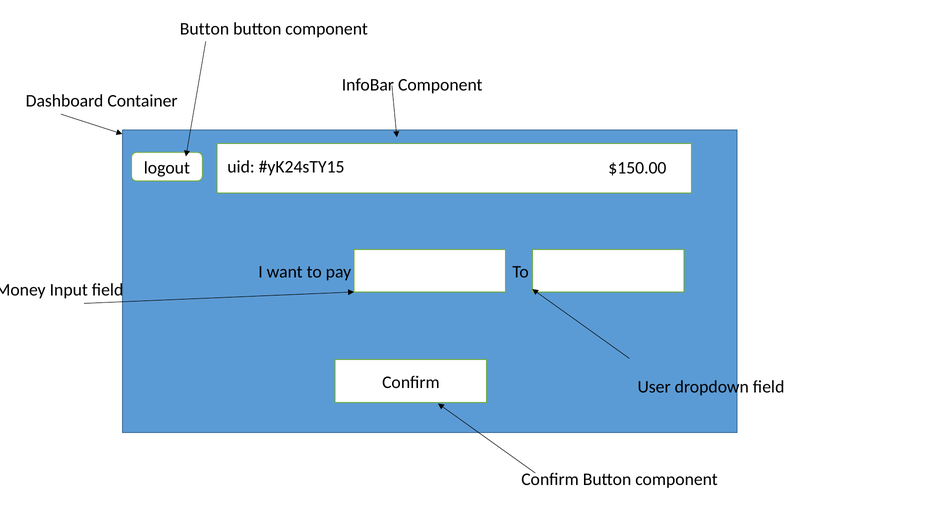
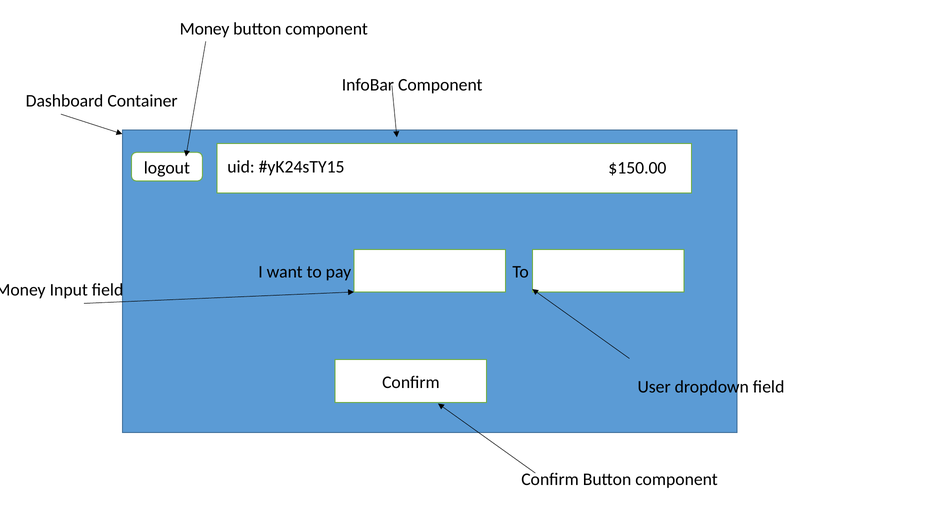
Button: Button -> Money (205, 29)
